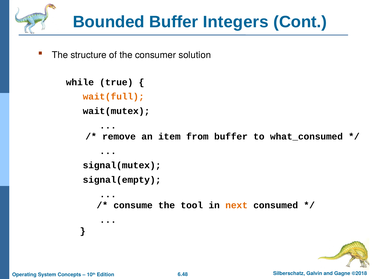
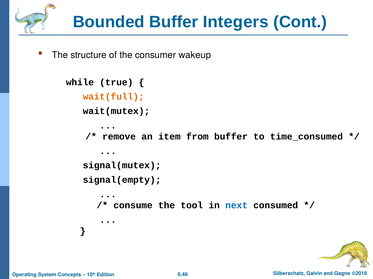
solution: solution -> wakeup (195, 55)
what_consumed: what_consumed -> time_consumed (306, 137)
next colour: orange -> blue (237, 206)
